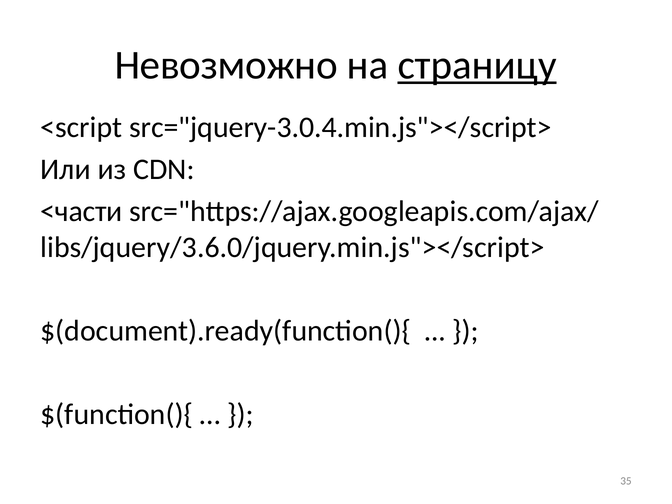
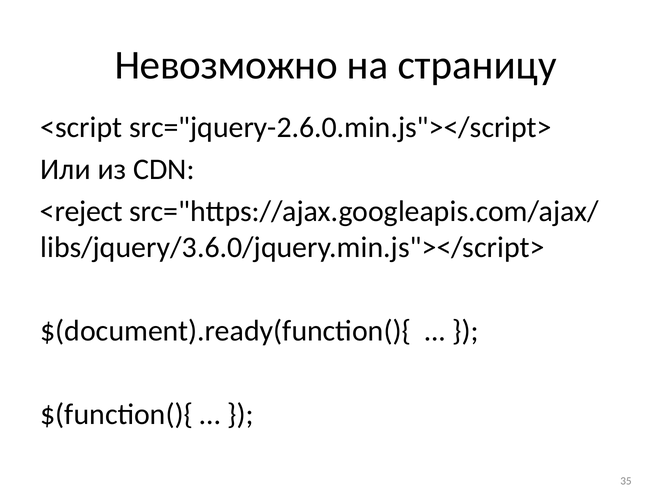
страницу underline: present -> none (477, 65)
src="jquery-3.0.4.min.js"></script>: src="jquery-3.0.4.min.js"></script> -> src="jquery-2.6.0.min.js"></script> (340, 128)
<части: <части -> <reject (81, 211)
